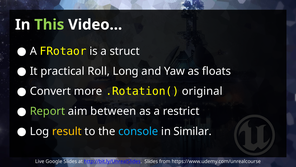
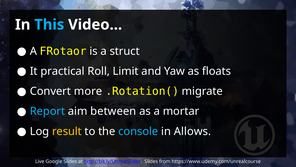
This colour: light green -> light blue (49, 25)
Long: Long -> Limit (126, 71)
original: original -> migrate (202, 91)
Report colour: light green -> light blue (47, 111)
restrict: restrict -> mortar (181, 111)
Similar: Similar -> Allows (193, 131)
